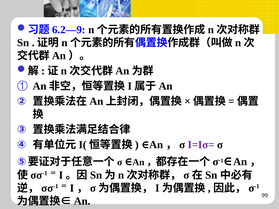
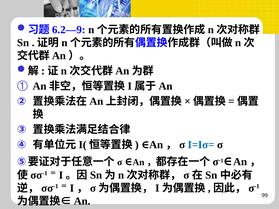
I=Iσ= colour: purple -> blue (201, 145)
